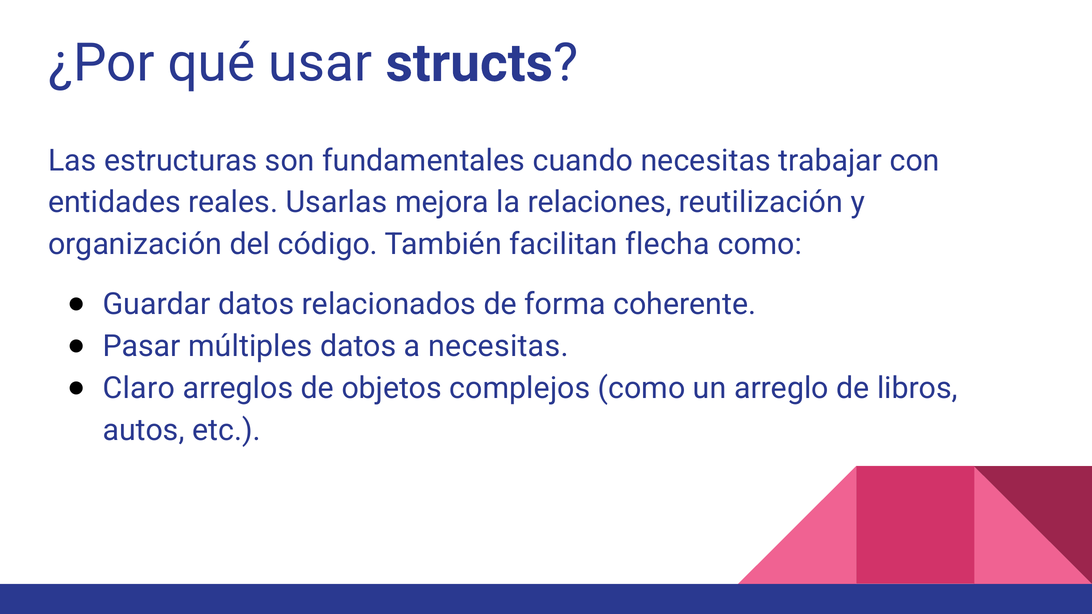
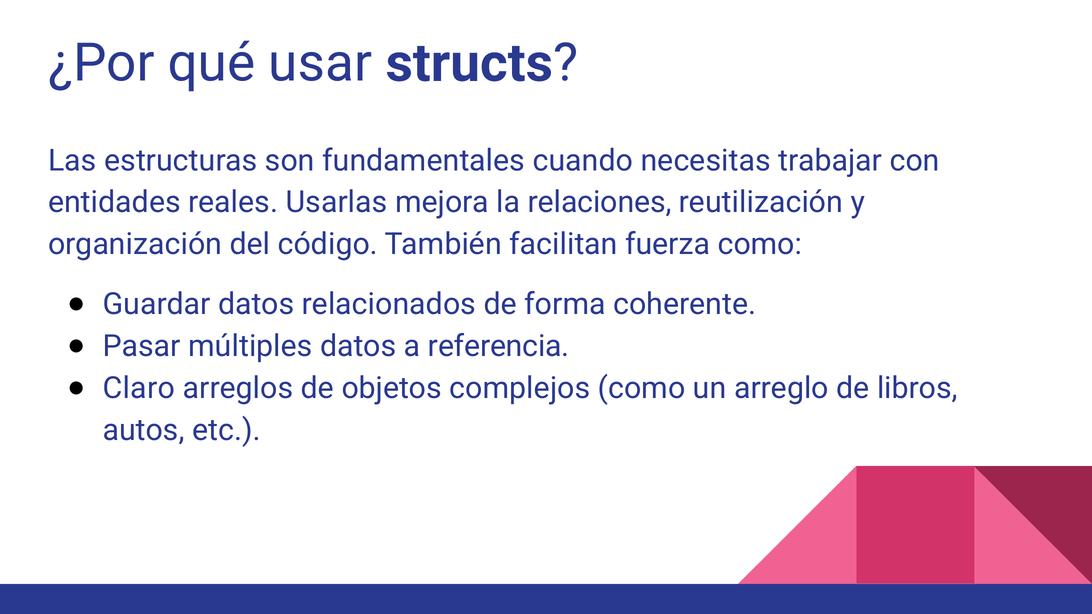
flecha: flecha -> fuerza (668, 244)
a necesitas: necesitas -> referencia (499, 346)
